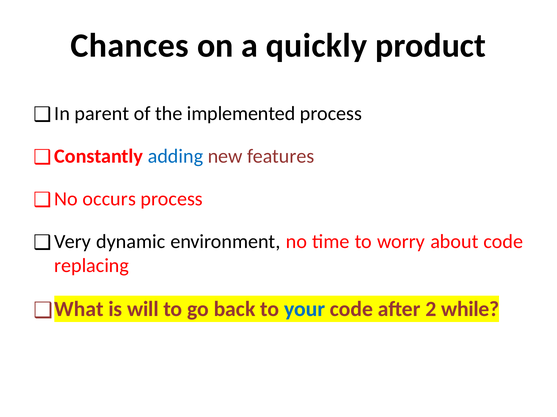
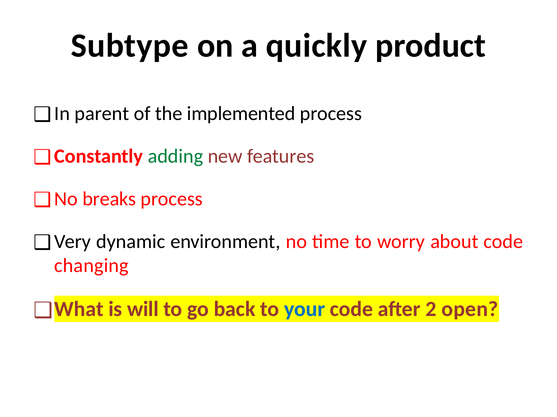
Chances: Chances -> Subtype (130, 46)
adding colour: blue -> green (175, 156)
occurs: occurs -> breaks (109, 199)
replacing: replacing -> changing (91, 266)
while: while -> open (470, 310)
